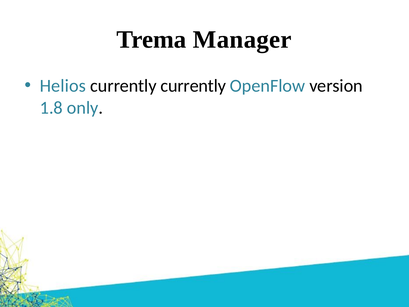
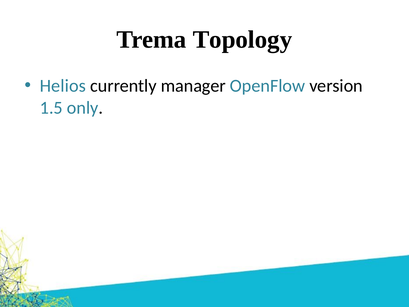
Manager: Manager -> Topology (242, 40)
currently currently: currently -> manager (193, 86)
1.8: 1.8 -> 1.5 (51, 108)
